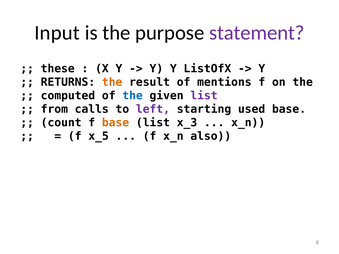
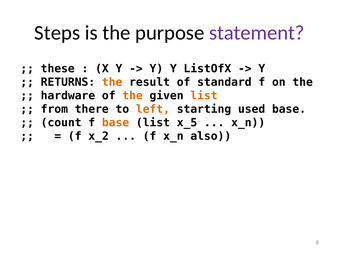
Input: Input -> Steps (57, 33)
mentions: mentions -> standard (224, 82)
computed: computed -> hardware (68, 96)
the colour: blue -> orange (133, 96)
list colour: purple -> orange (204, 96)
calls: calls -> there (92, 109)
left colour: purple -> orange (153, 109)
x_3: x_3 -> x_5 (187, 123)
x_5: x_5 -> x_2 (99, 136)
